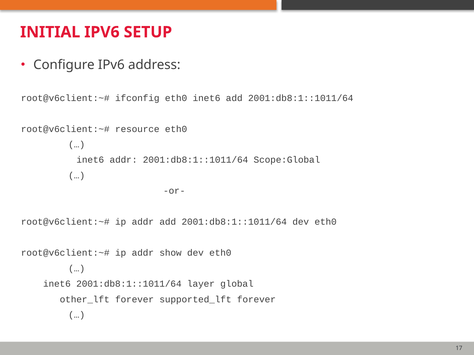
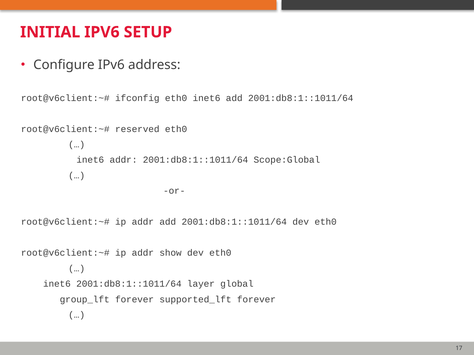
resource: resource -> reserved (137, 129)
other_lft: other_lft -> group_lft (85, 300)
